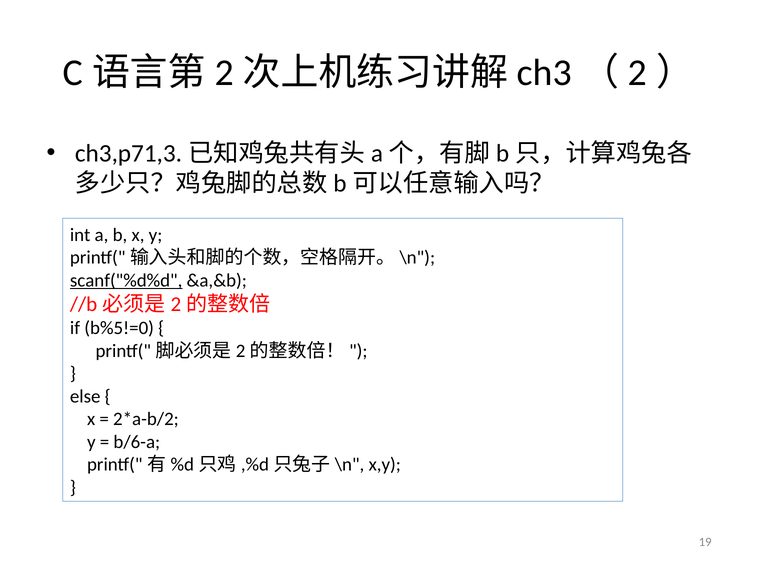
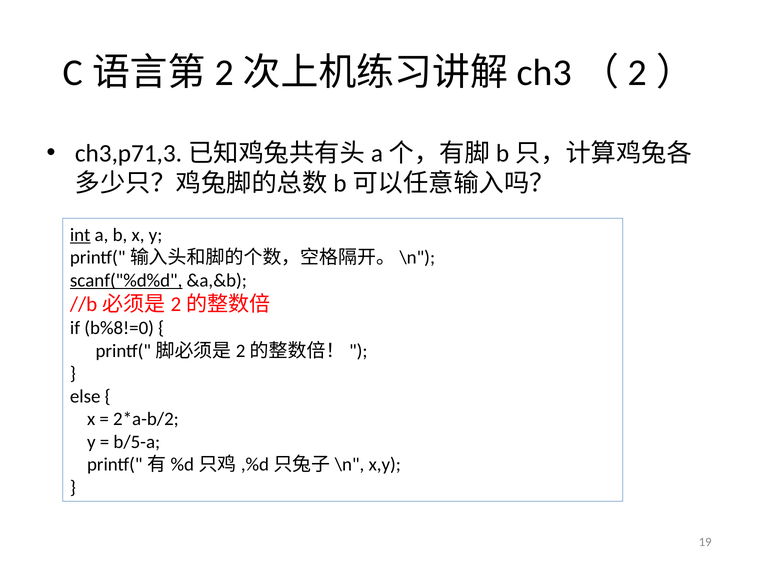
int underline: none -> present (80, 235)
b%5!=0: b%5!=0 -> b%8!=0 (119, 328)
b/6-a: b/6-a -> b/5-a (137, 442)
